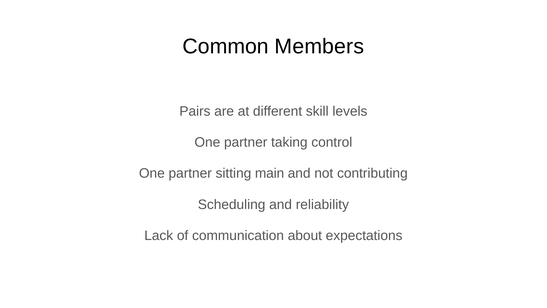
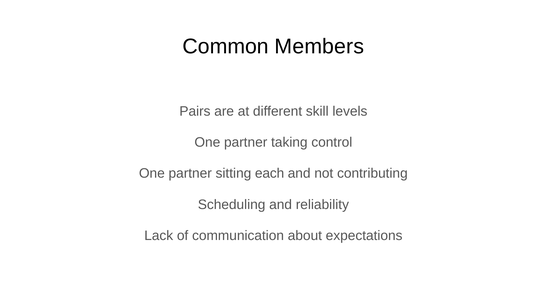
main: main -> each (270, 173)
